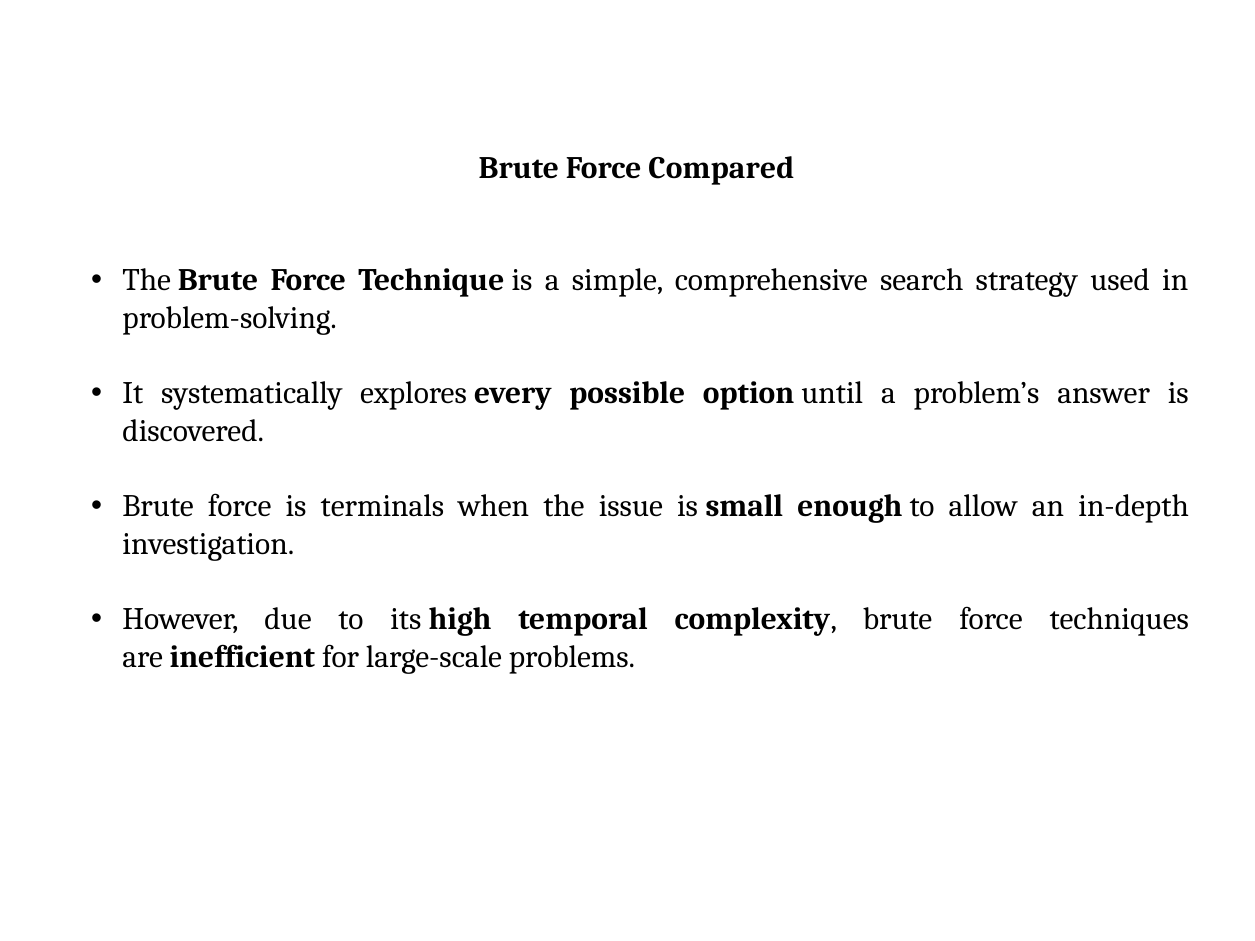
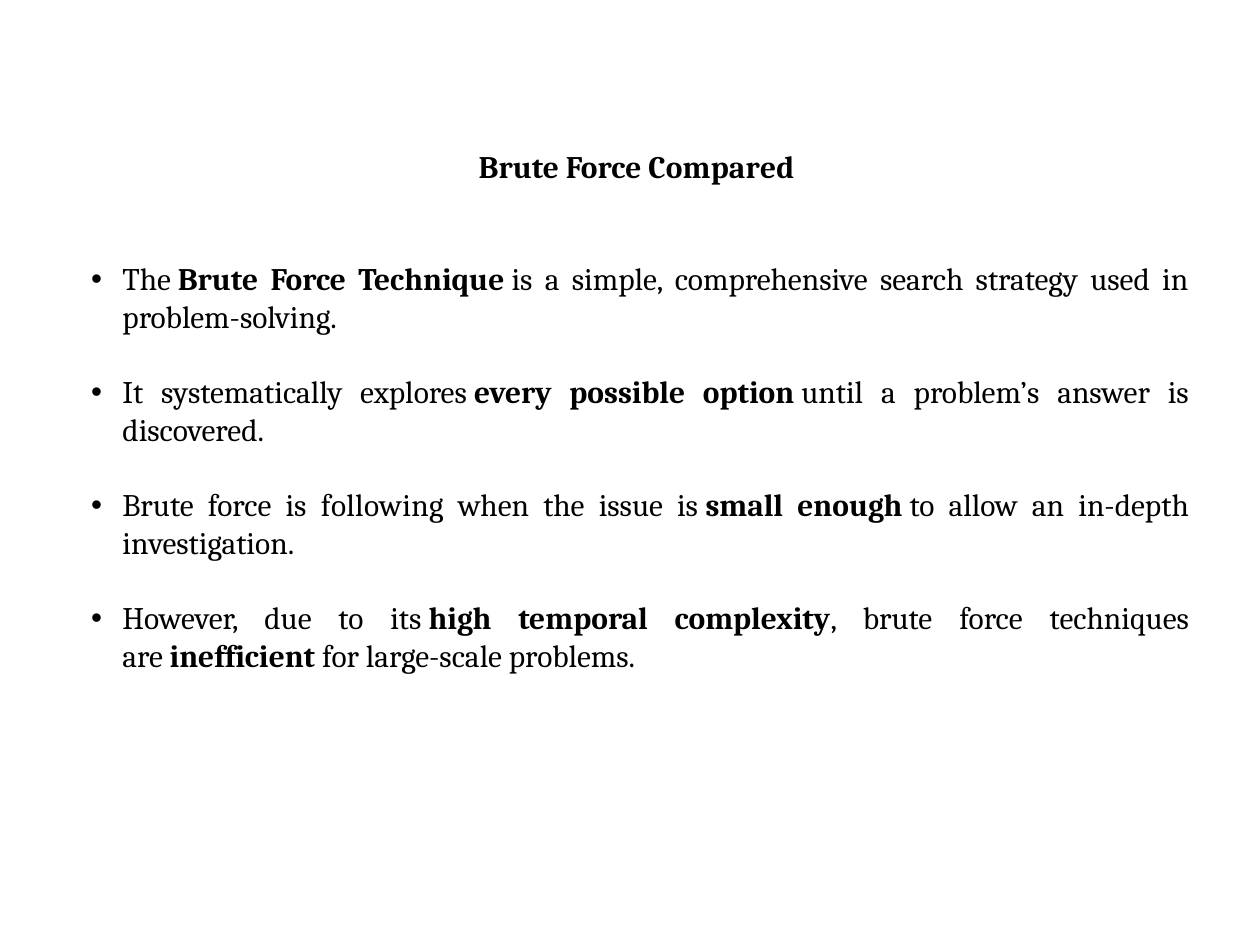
terminals: terminals -> following (382, 507)
